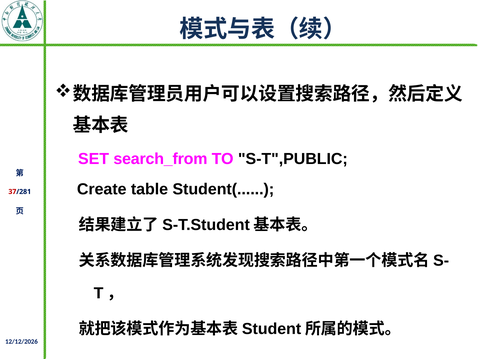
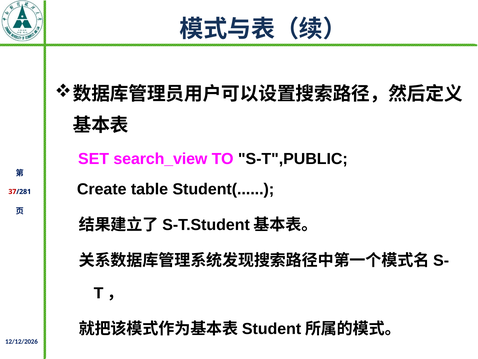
search_from: search_from -> search_view (160, 159)
